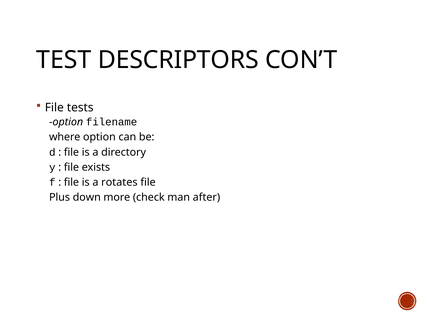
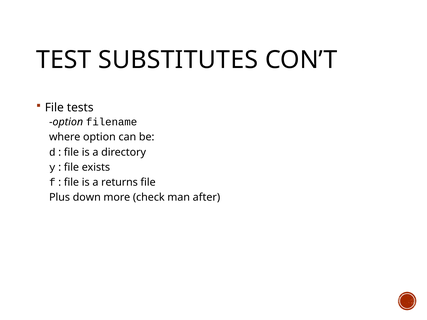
DESCRIPTORS: DESCRIPTORS -> SUBSTITUTES (178, 60)
rotates: rotates -> returns (120, 182)
